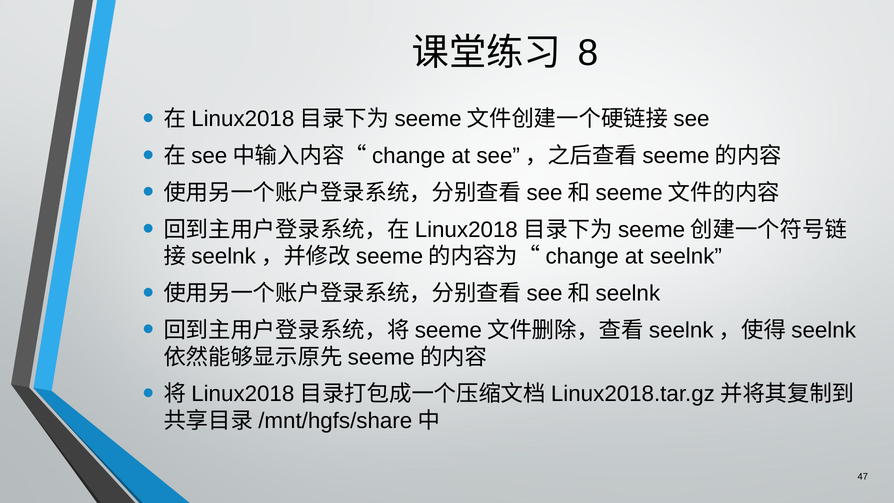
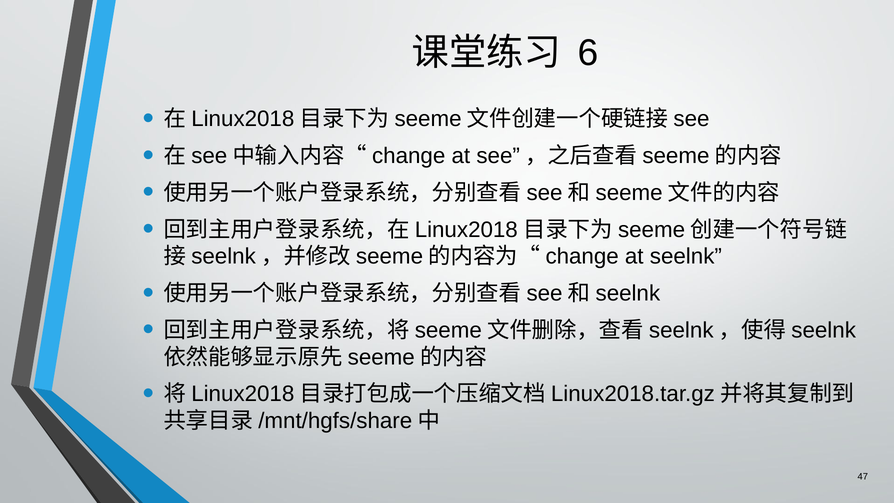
8: 8 -> 6 (588, 53)
